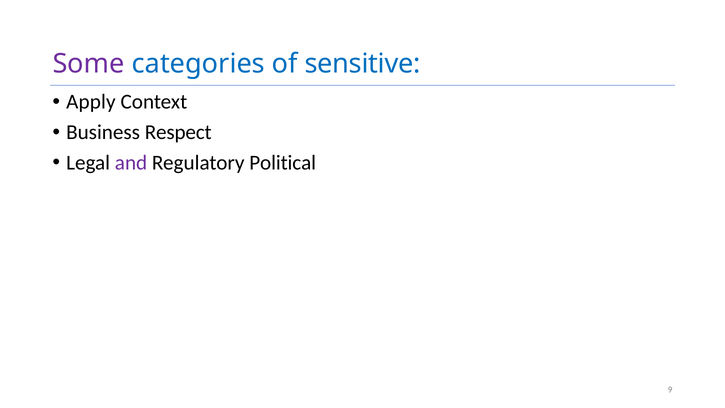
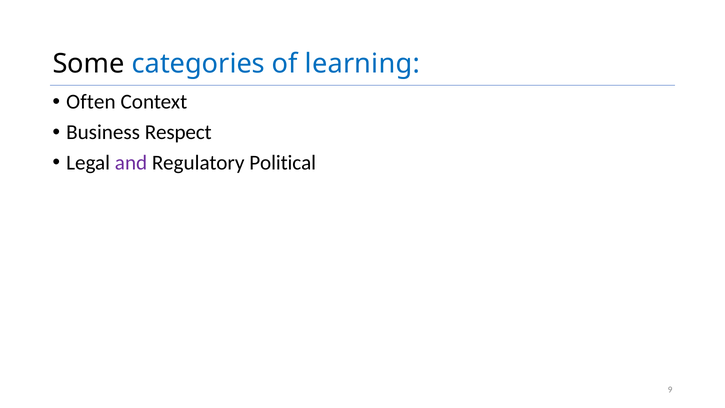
Some colour: purple -> black (89, 64)
sensitive: sensitive -> learning (362, 64)
Apply: Apply -> Often (91, 102)
